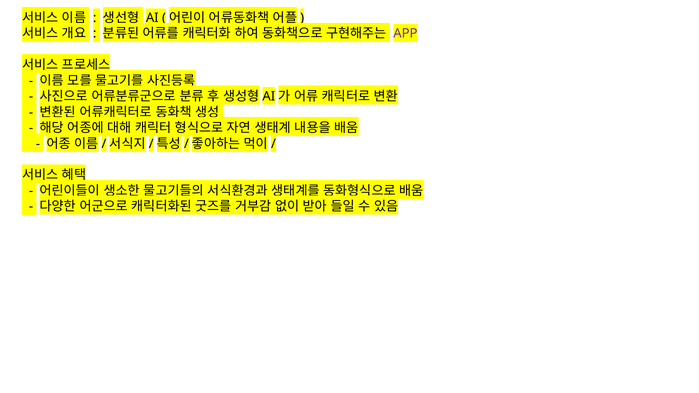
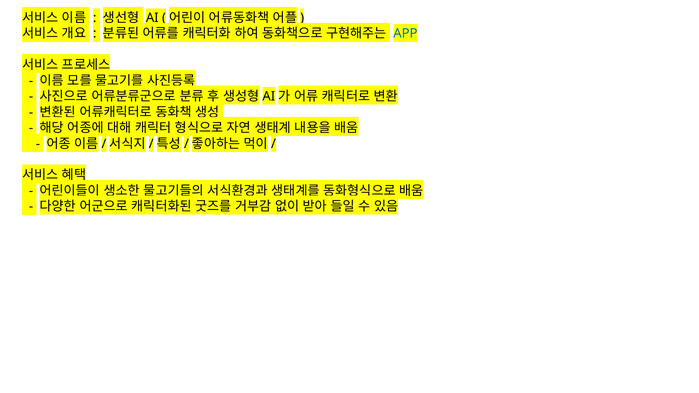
APP colour: purple -> blue (405, 34)
